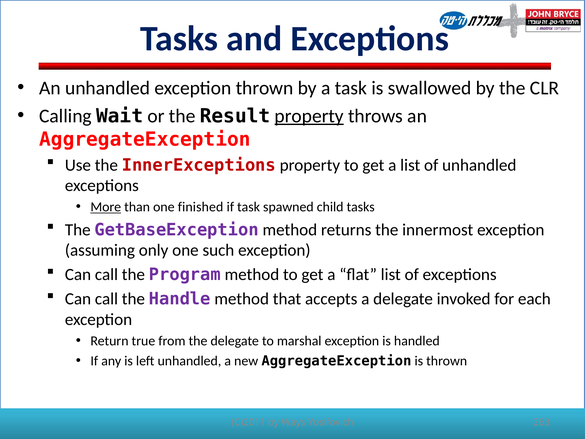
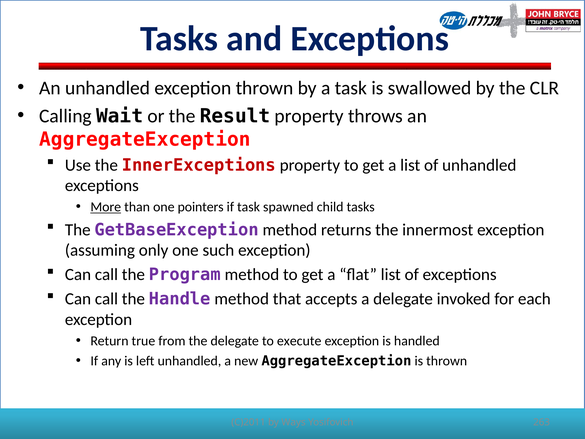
property underline: present -> none (309, 116)
finished: finished -> pointers (201, 207)
marshal: marshal -> execute (299, 341)
